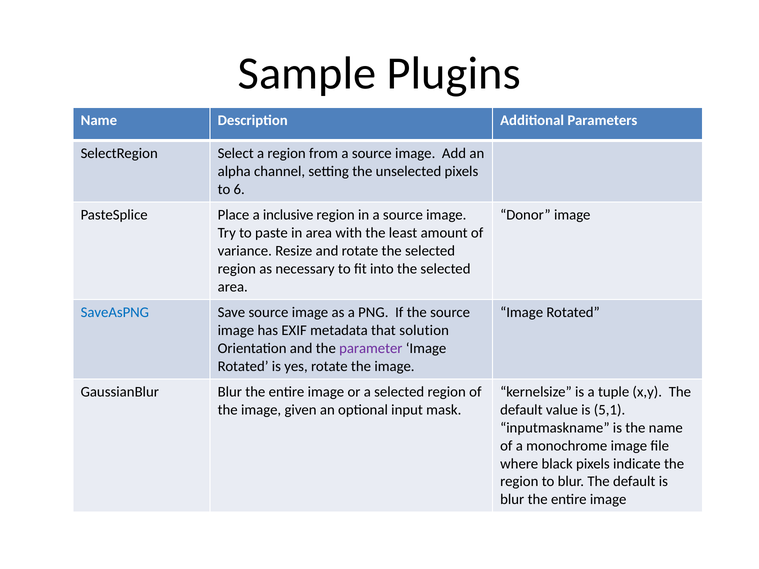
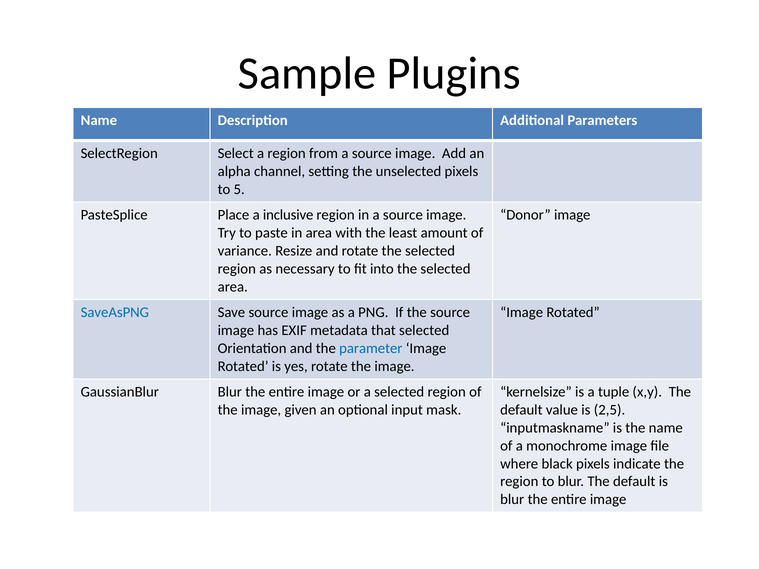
6: 6 -> 5 (239, 190)
that solution: solution -> selected (424, 331)
parameter colour: purple -> blue (371, 348)
5,1: 5,1 -> 2,5 (610, 410)
